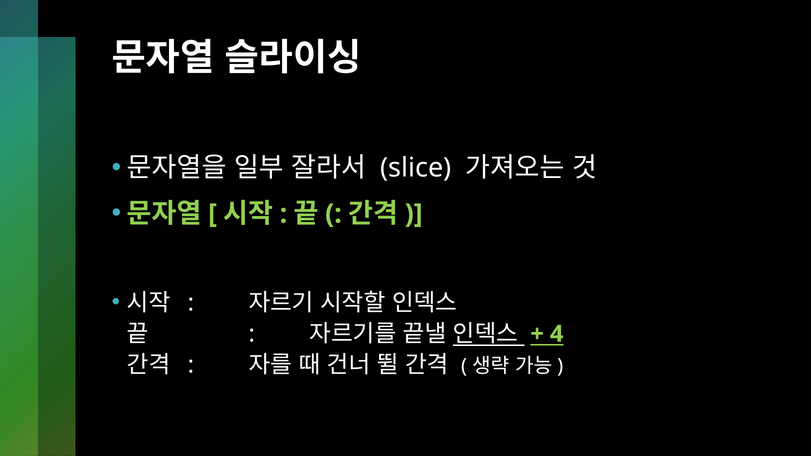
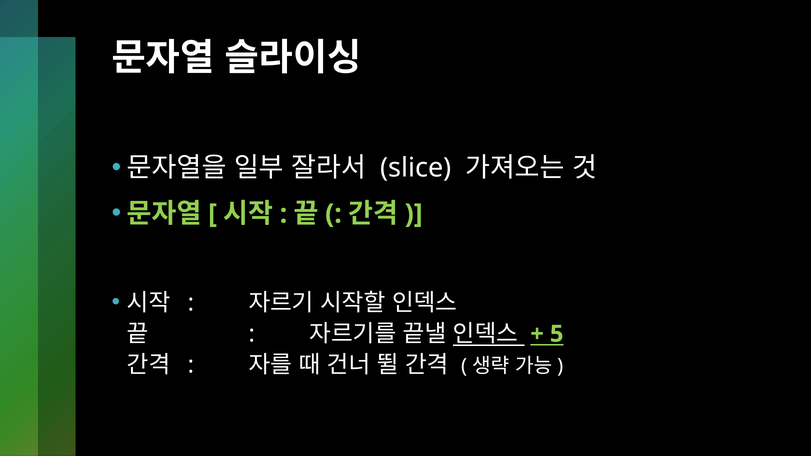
4: 4 -> 5 (557, 334)
